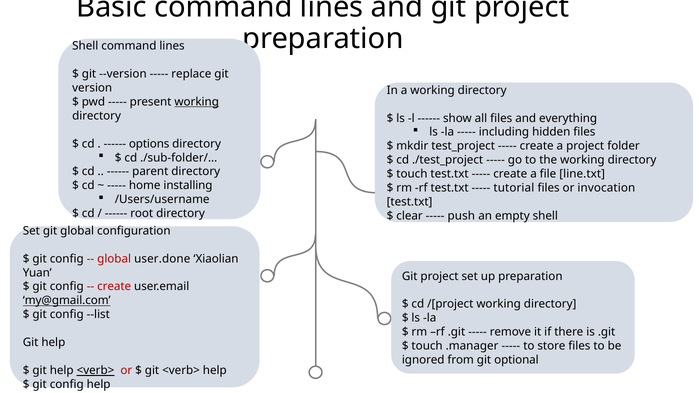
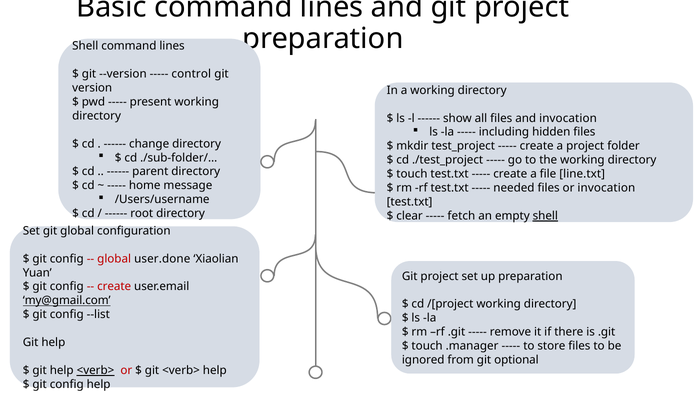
replace: replace -> control (191, 74)
working underline: present -> none (197, 102)
and everything: everything -> invocation (568, 118)
options: options -> change (149, 144)
installing: installing -> message (188, 186)
tutorial: tutorial -> needed (514, 188)
push: push -> fetch (461, 216)
shell underline: none -> present (545, 216)
